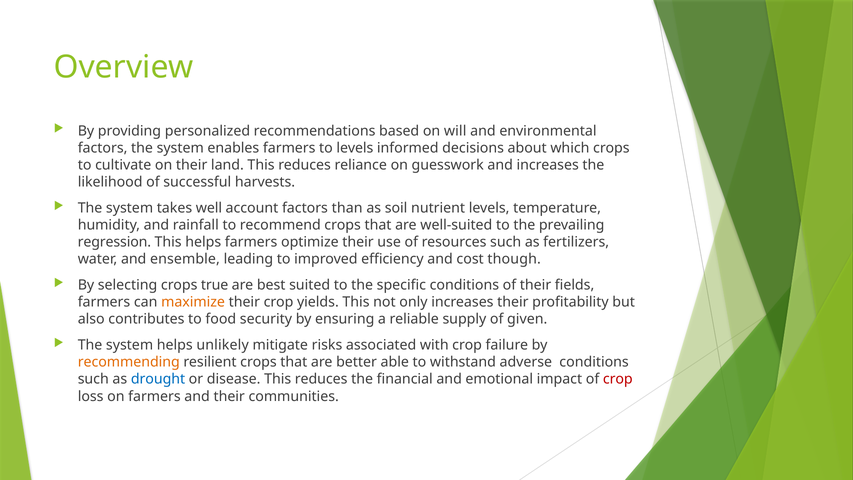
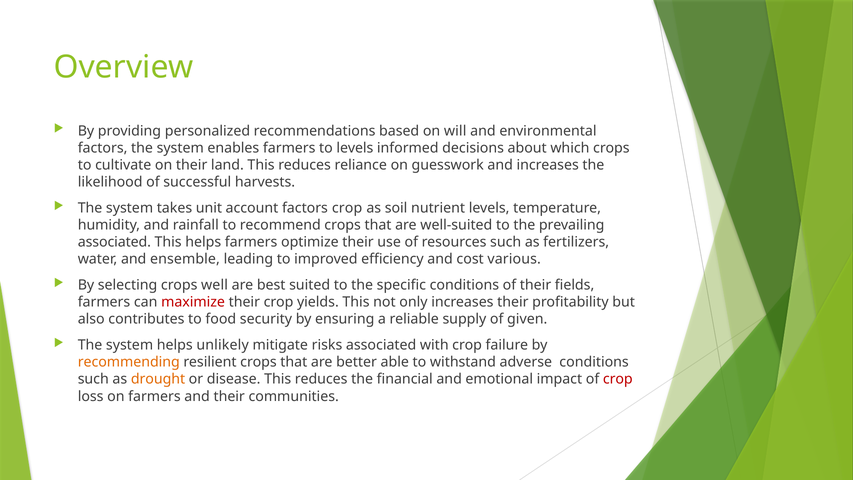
well: well -> unit (209, 208)
factors than: than -> crop (347, 208)
regression: regression -> associated (114, 242)
though: though -> various (514, 259)
true: true -> well (215, 285)
maximize colour: orange -> red (193, 302)
drought colour: blue -> orange (158, 379)
